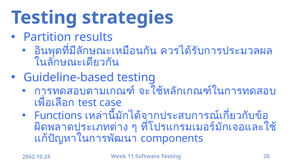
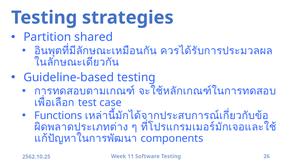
results: results -> shared (94, 37)
